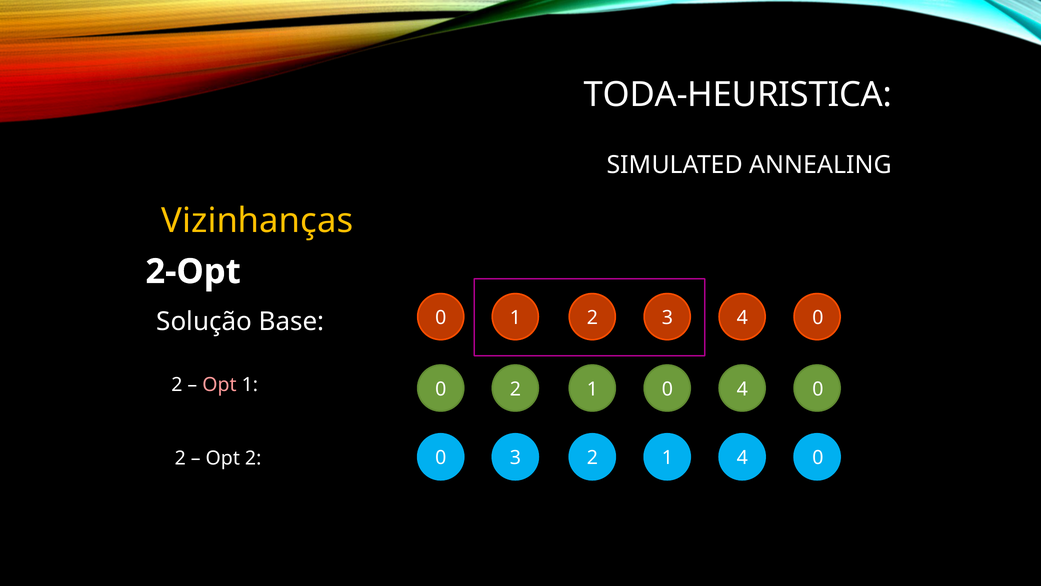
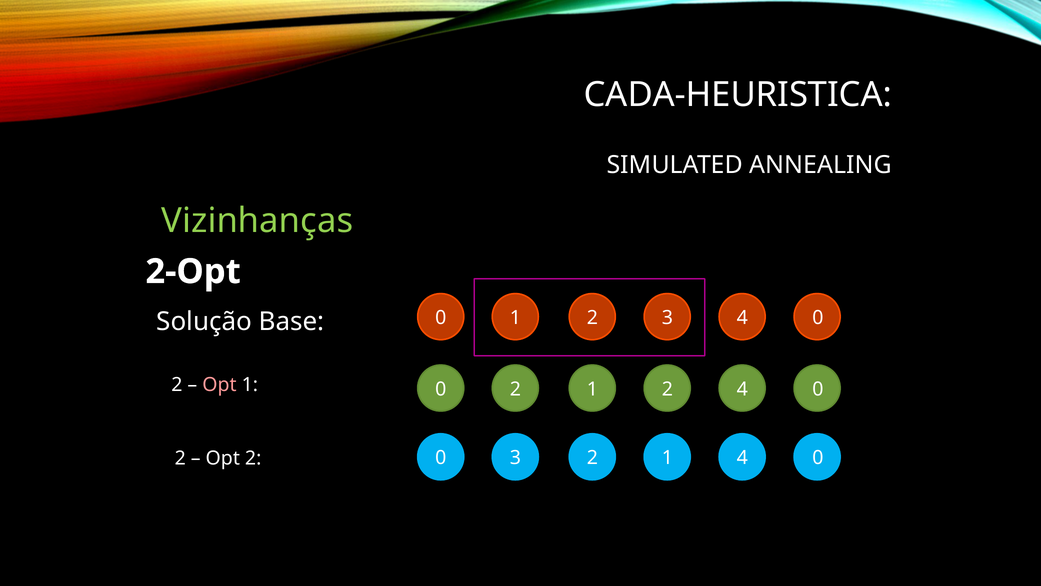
TODA-HEURISTICA: TODA-HEURISTICA -> CADA-HEURISTICA (738, 95)
Vizinhanças colour: yellow -> light green (257, 221)
2 1 0: 0 -> 2 (667, 389)
